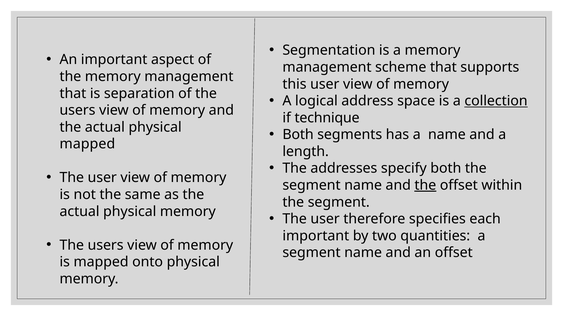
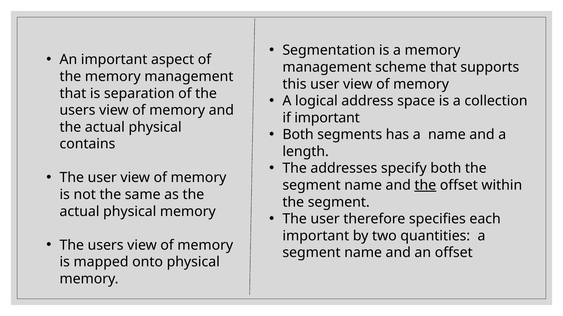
collection underline: present -> none (496, 101)
if technique: technique -> important (327, 118)
mapped: mapped -> contains (87, 144)
